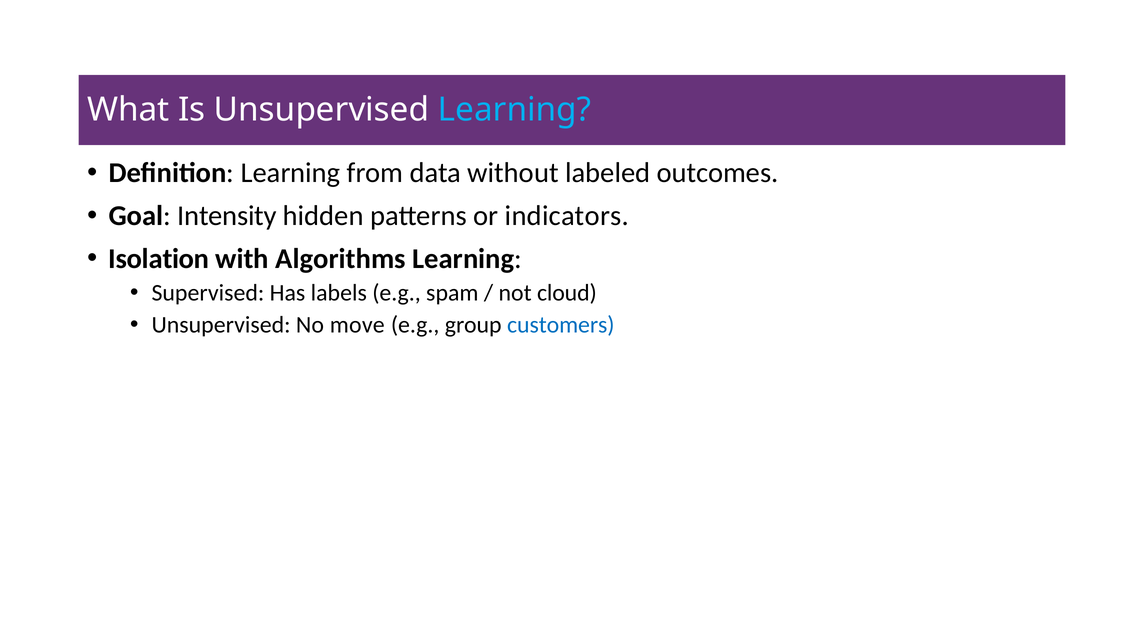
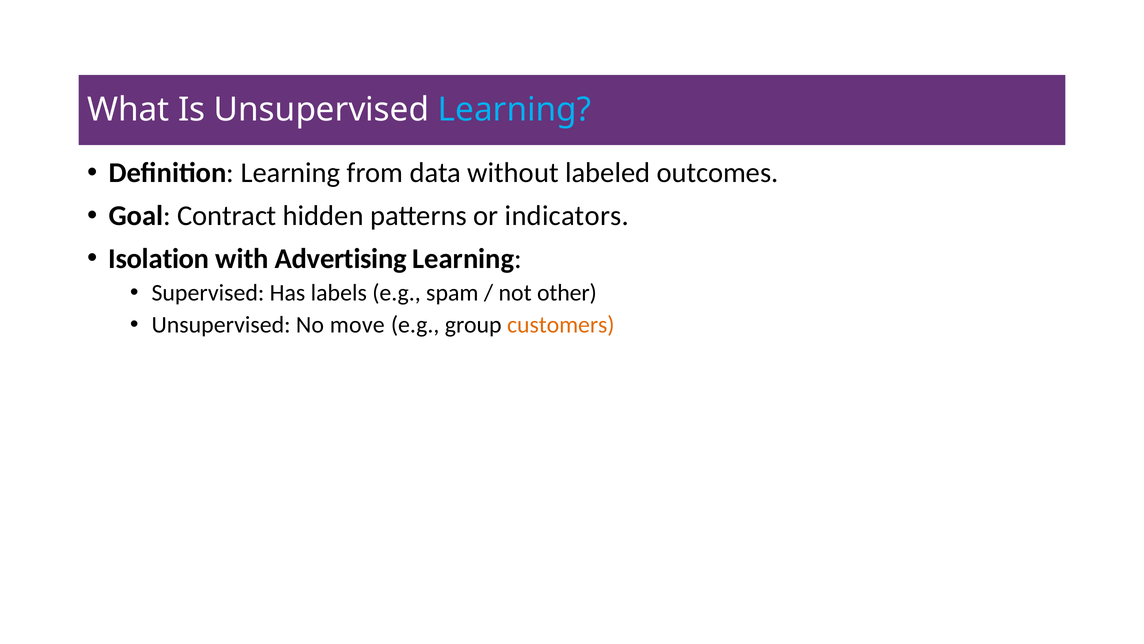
Intensity: Intensity -> Contract (227, 216)
Algorithms: Algorithms -> Advertising (341, 258)
cloud: cloud -> other (567, 293)
customers colour: blue -> orange (561, 324)
